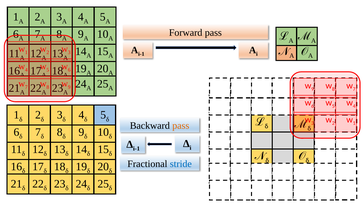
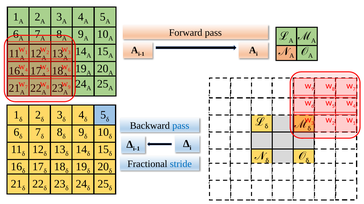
pass colour: orange -> blue (181, 126)
